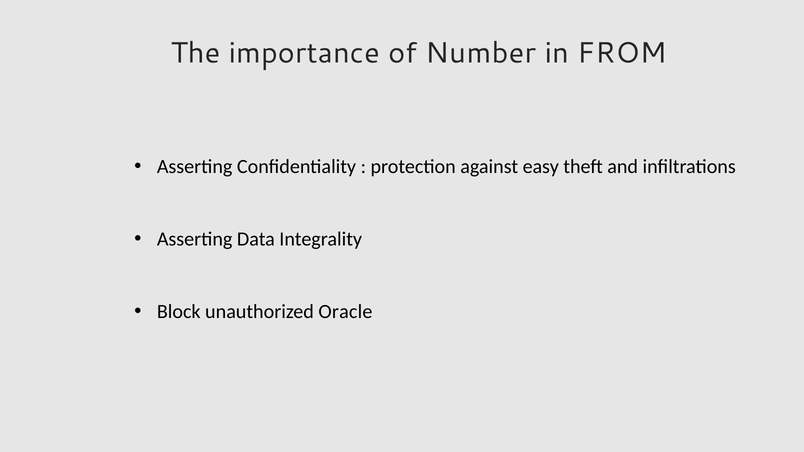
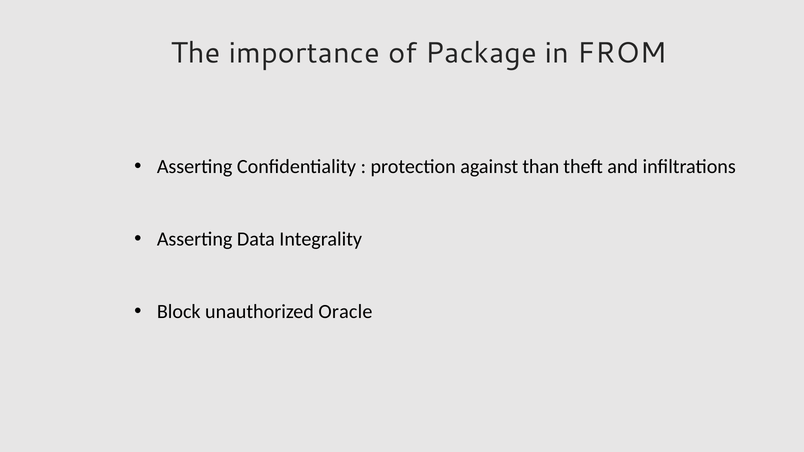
Number: Number -> Package (481, 53)
easy: easy -> than (541, 167)
